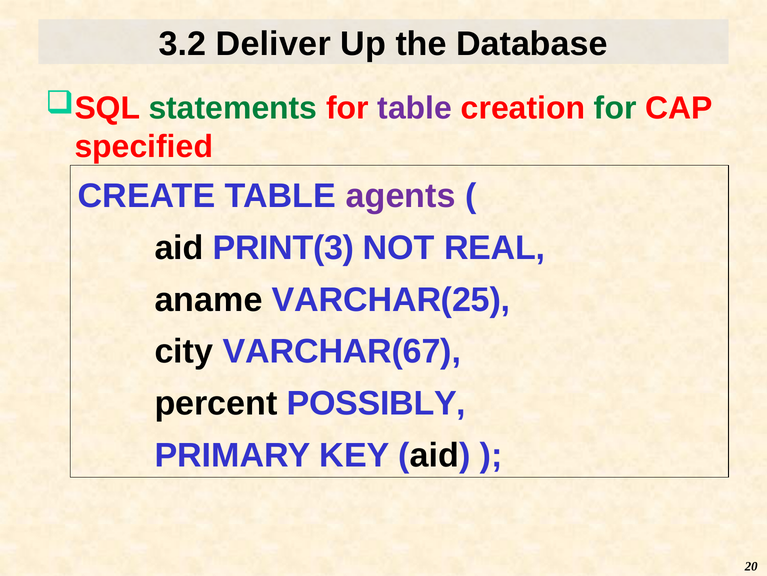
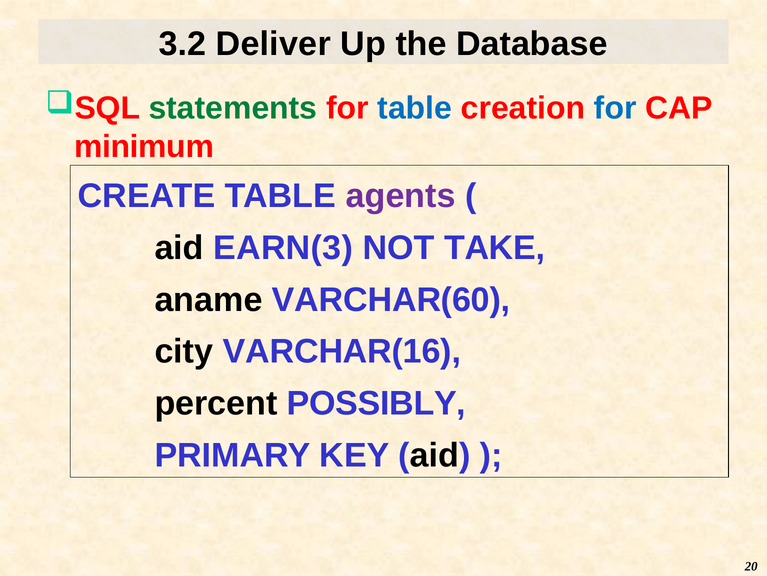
table colour: purple -> blue (415, 108)
for colour: green -> blue (615, 108)
specified: specified -> minimum (144, 147)
PRINT(3: PRINT(3 -> EARN(3 (283, 248)
REAL: REAL -> TAKE (495, 248)
VARCHAR(25: VARCHAR(25 -> VARCHAR(60 (391, 299)
VARCHAR(67: VARCHAR(67 -> VARCHAR(16 (342, 351)
